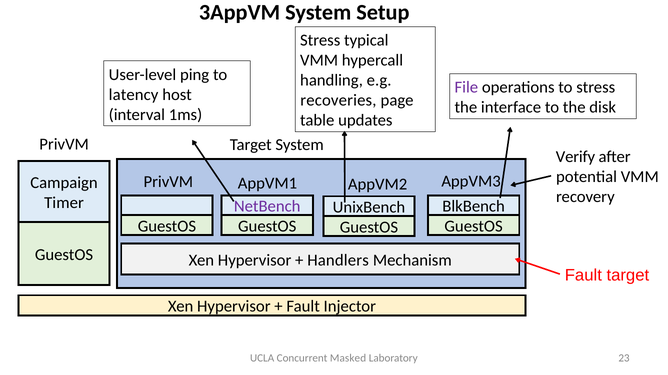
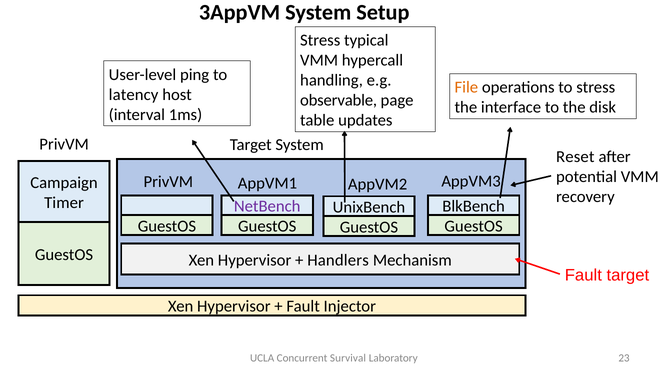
File colour: purple -> orange (466, 88)
recoveries: recoveries -> observable (339, 101)
Verify: Verify -> Reset (575, 157)
Masked: Masked -> Survival (348, 359)
